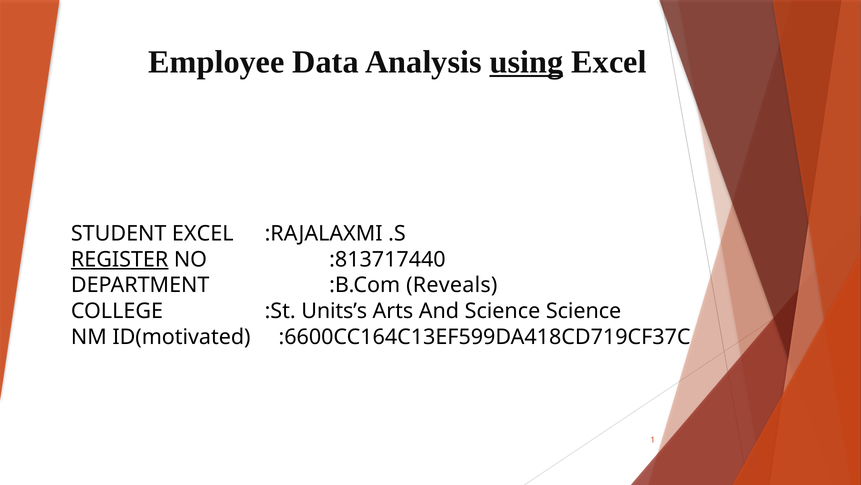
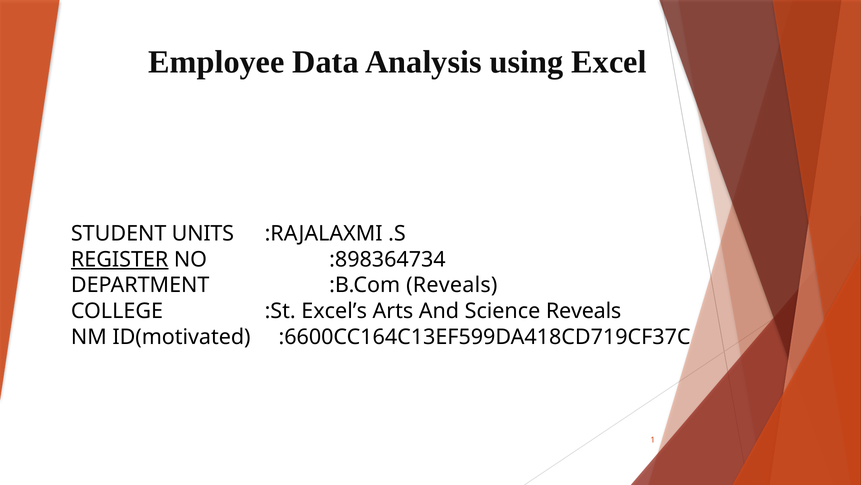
using underline: present -> none (526, 62)
STUDENT EXCEL: EXCEL -> UNITS (203, 233)
:813717440: :813717440 -> :898364734 (387, 259)
Units’s: Units’s -> Excel’s (334, 311)
Science Science: Science -> Reveals (584, 311)
